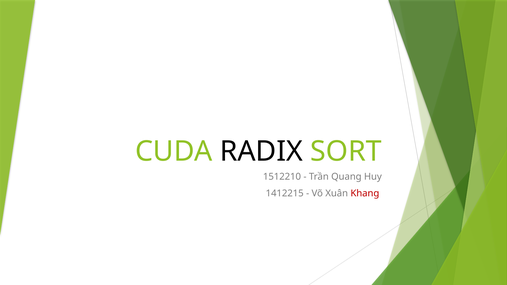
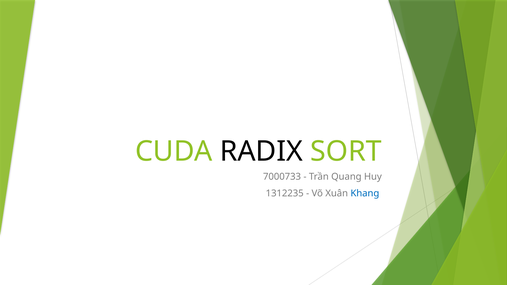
1512210: 1512210 -> 7000733 (282, 177)
1412215: 1412215 -> 1312235 (285, 193)
Khang colour: red -> blue (365, 193)
